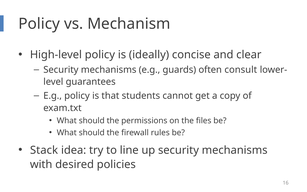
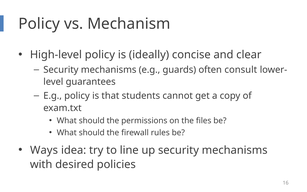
Stack: Stack -> Ways (44, 150)
